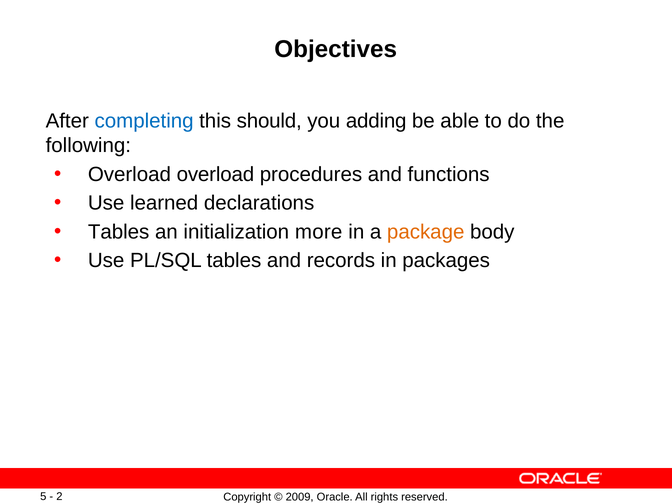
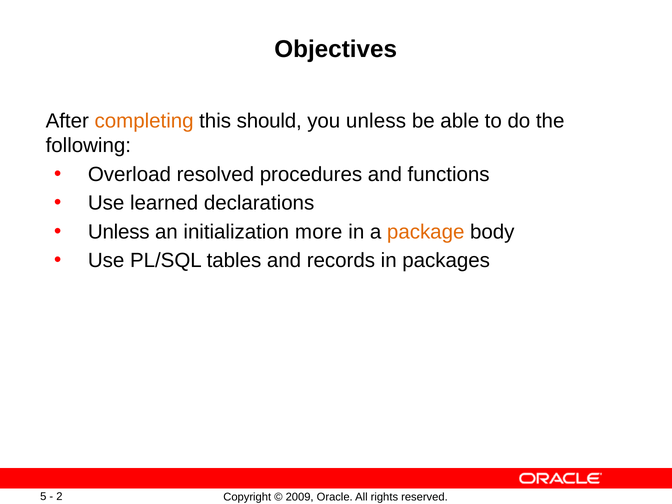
completing colour: blue -> orange (144, 121)
you adding: adding -> unless (376, 121)
Overload overload: overload -> resolved (215, 174)
Tables: Tables -> Unless (119, 232)
